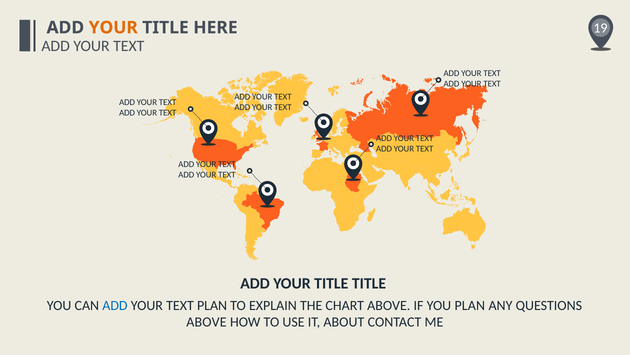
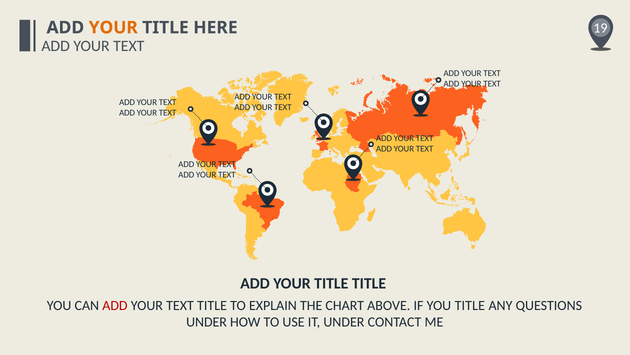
ADD colour: blue -> red (115, 305)
TEXT PLAN: PLAN -> TITLE (212, 305)
YOU PLAN: PLAN -> TITLE (470, 305)
ABOVE: ABOVE -> UNDER (207, 322)
IT ABOUT: ABOUT -> UNDER (344, 322)
